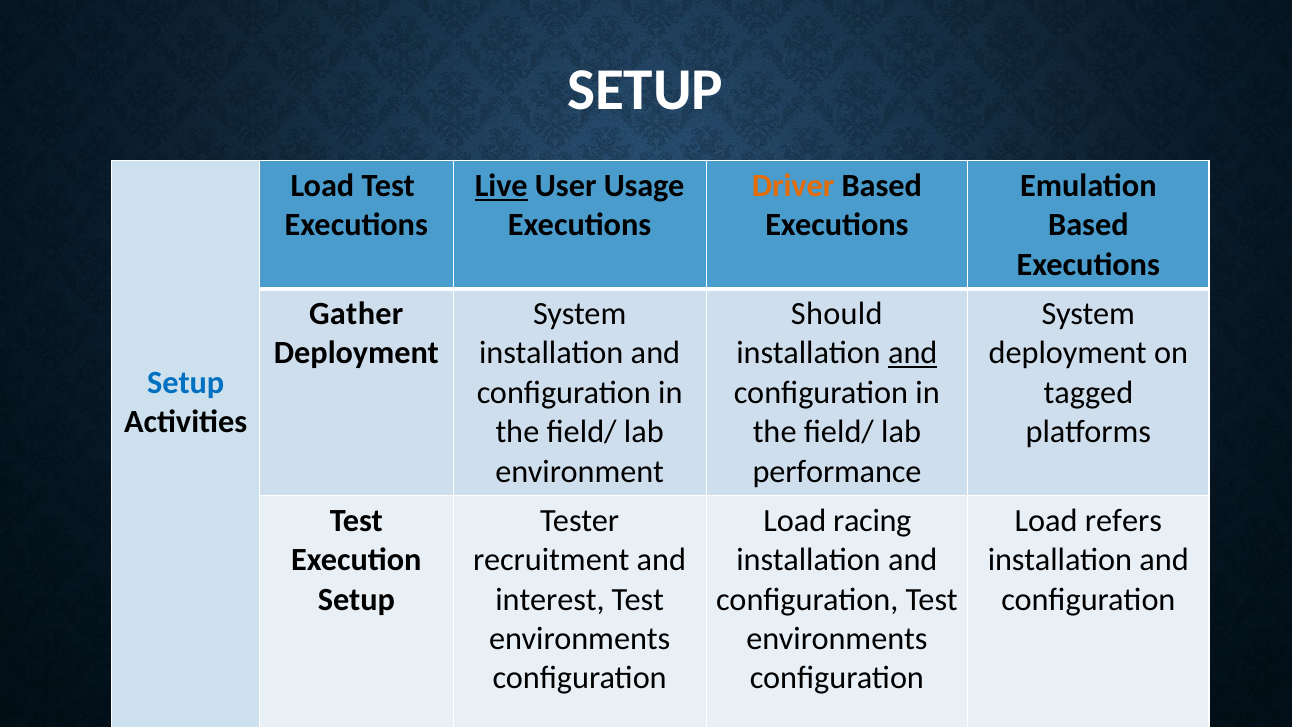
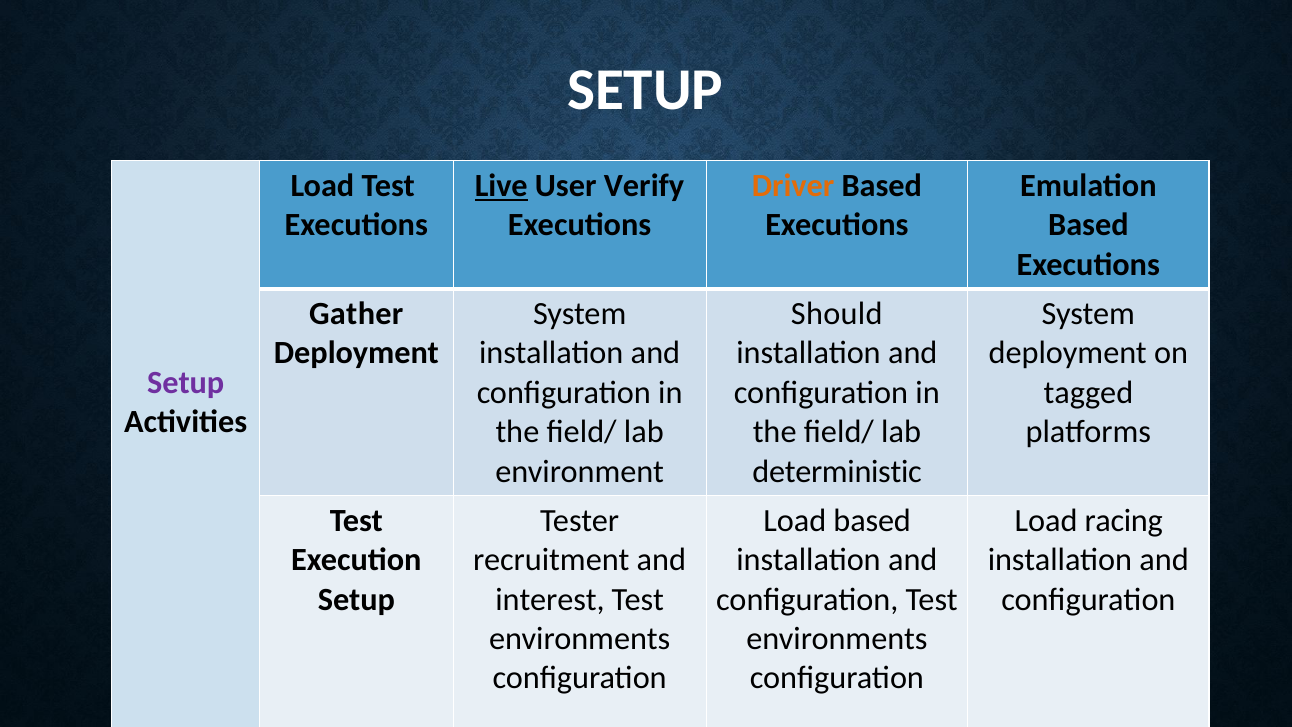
Usage: Usage -> Verify (644, 186)
and underline: present -> none (913, 353)
Setup colour: blue -> purple (186, 383)
performance: performance -> deterministic (837, 471)
Load racing: racing -> based (872, 520)
refers: refers -> racing (1124, 520)
